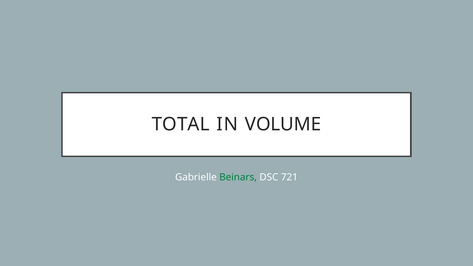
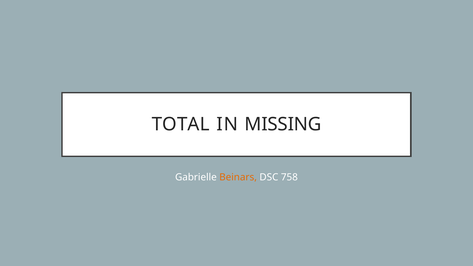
VOLUME: VOLUME -> MISSING (283, 124)
Beinars colour: green -> orange (238, 177)
721: 721 -> 758 (289, 177)
